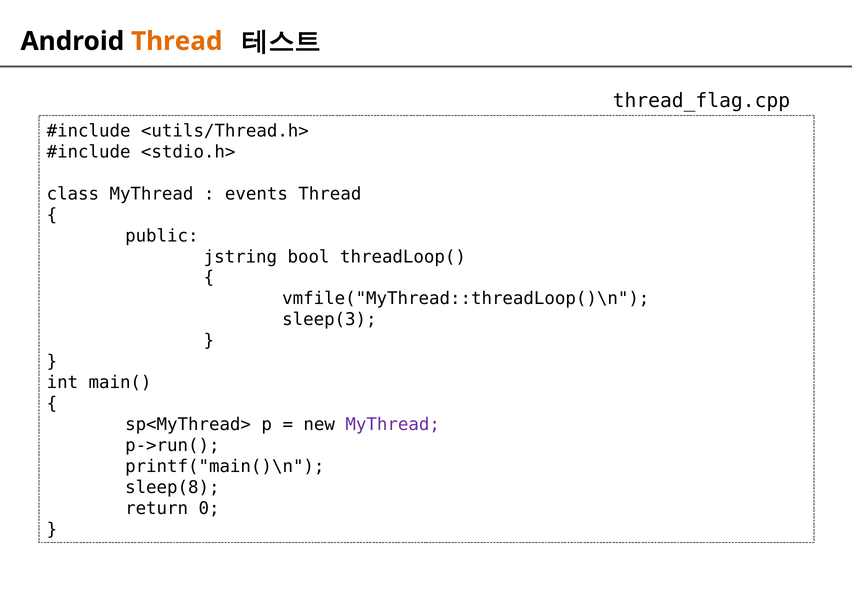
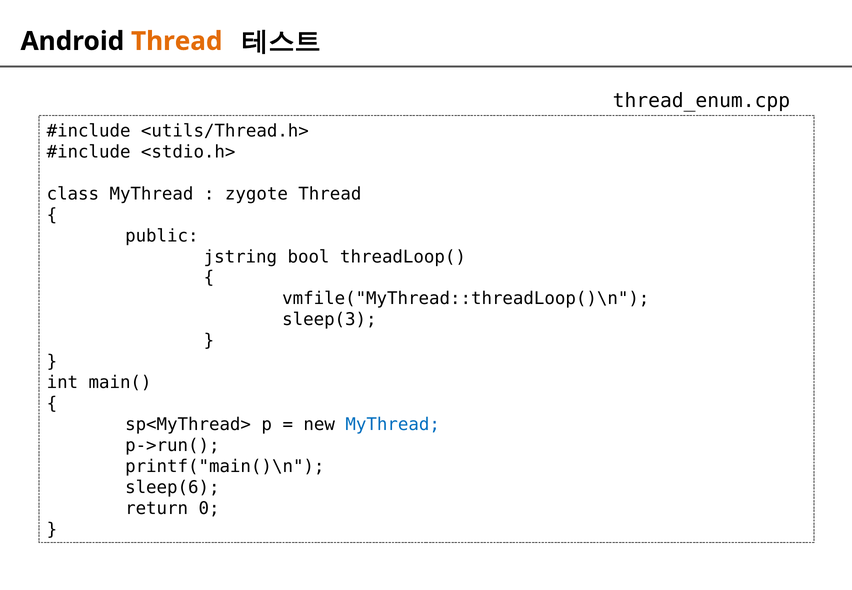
thread_flag.cpp: thread_flag.cpp -> thread_enum.cpp (701, 101)
events: events -> zygote (256, 194)
MyThread colour: purple -> blue (393, 424)
sleep(8: sleep(8 -> sleep(6 (172, 487)
